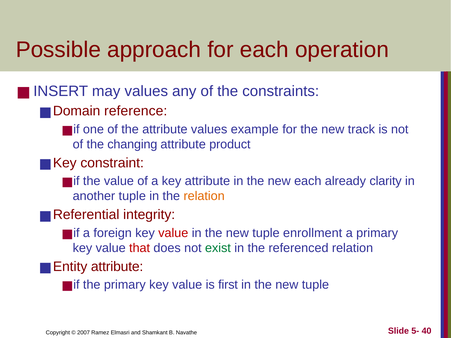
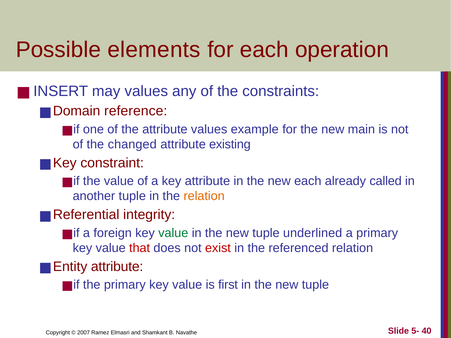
approach: approach -> elements (154, 50)
track: track -> main (361, 129)
changing: changing -> changed (132, 144)
product: product -> existing (230, 144)
clarity: clarity -> called (386, 181)
value colour: red -> green (173, 233)
enrollment: enrollment -> underlined (313, 233)
exist colour: green -> red (218, 248)
